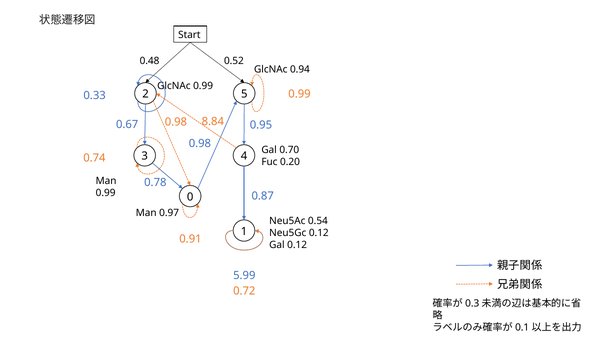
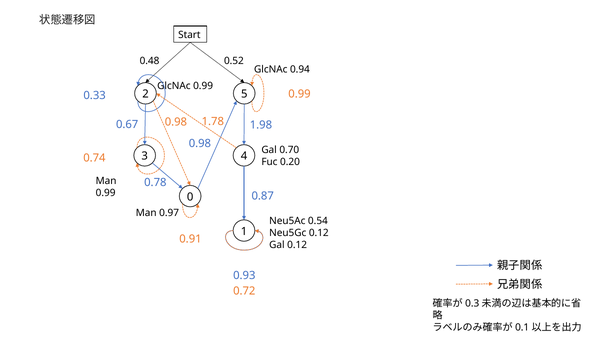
8.84: 8.84 -> 1.78 (213, 122)
0.95: 0.95 -> 1.98 (261, 125)
5.99: 5.99 -> 0.93 (244, 276)
